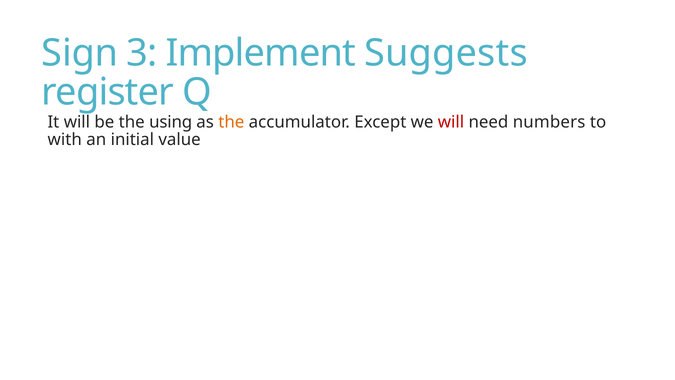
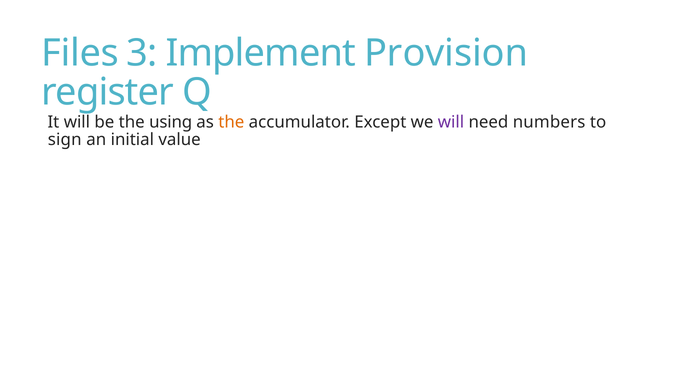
Sign: Sign -> Files (80, 53)
Suggests: Suggests -> Provision (446, 53)
will colour: red -> purple (451, 122)
with: with -> sign (65, 139)
